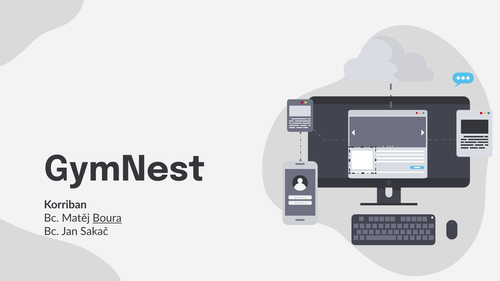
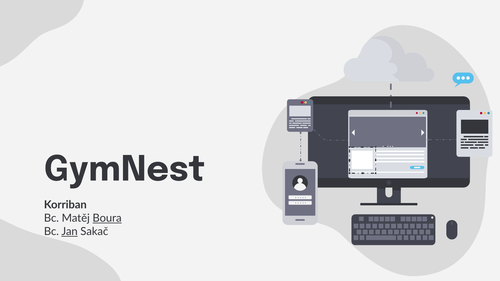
Jan underline: none -> present (70, 232)
